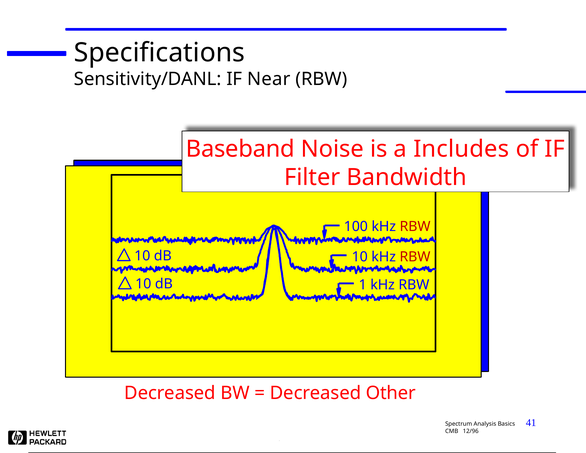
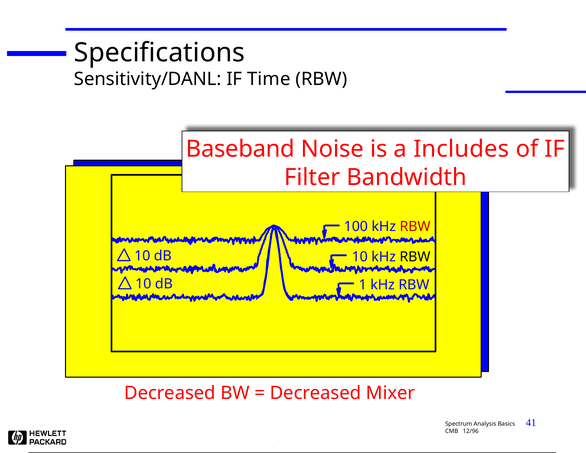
Near: Near -> Time (269, 79)
RBW colour: red -> black (415, 257)
Other: Other -> Mixer (391, 393)
